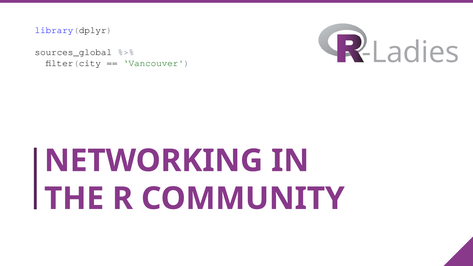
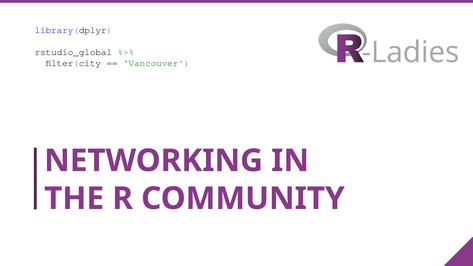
sources_global: sources_global -> rstudio_global (73, 52)
